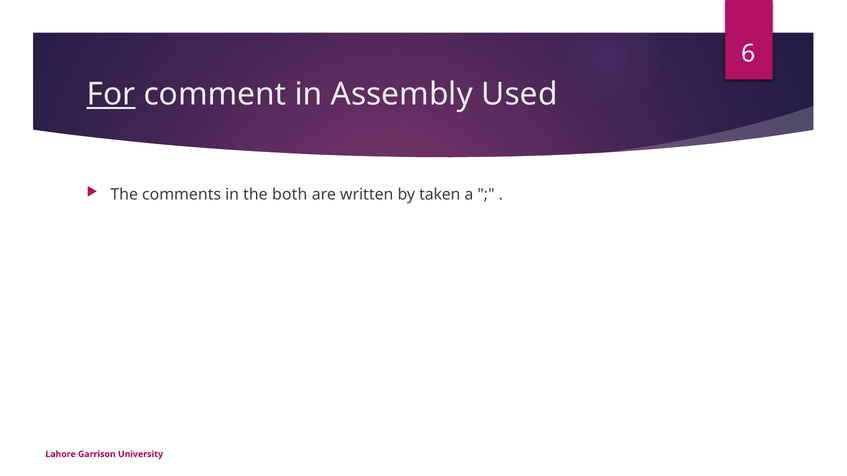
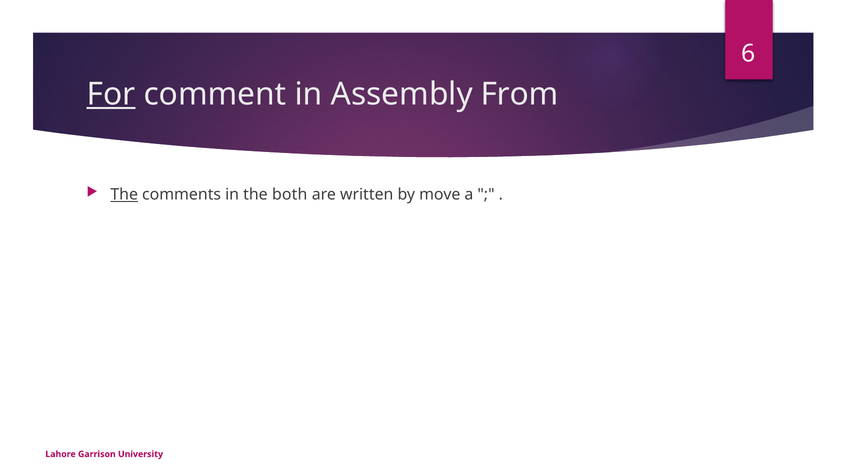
Used: Used -> From (520, 94)
The underline: none -> present (124, 195)
taken: taken -> move (440, 195)
